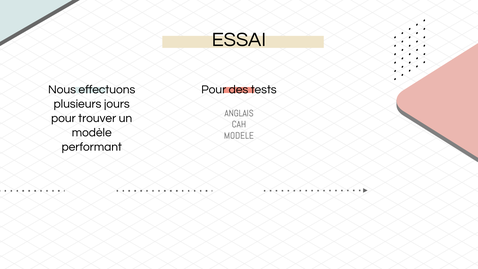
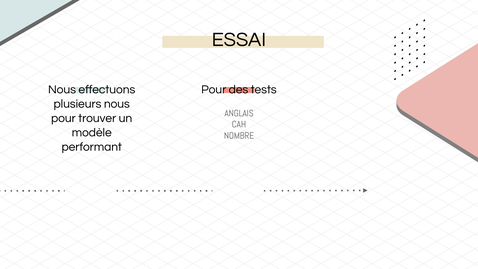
plusieurs jours: jours -> nous (117, 104)
MODELE: MODELE -> NOMBRE (239, 136)
